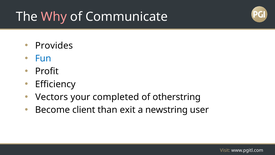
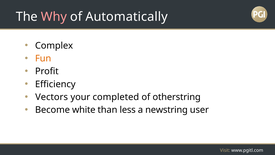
Communicate: Communicate -> Automatically (127, 17)
Provides: Provides -> Complex (54, 46)
Fun colour: blue -> orange (43, 58)
client: client -> white (84, 110)
exit: exit -> less (128, 110)
